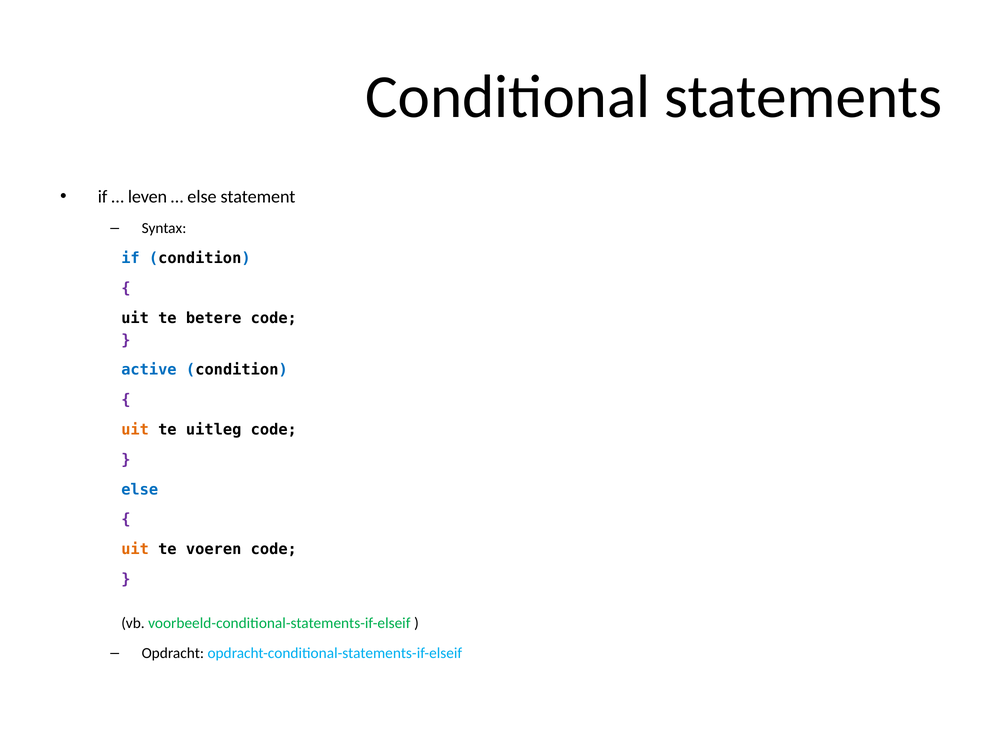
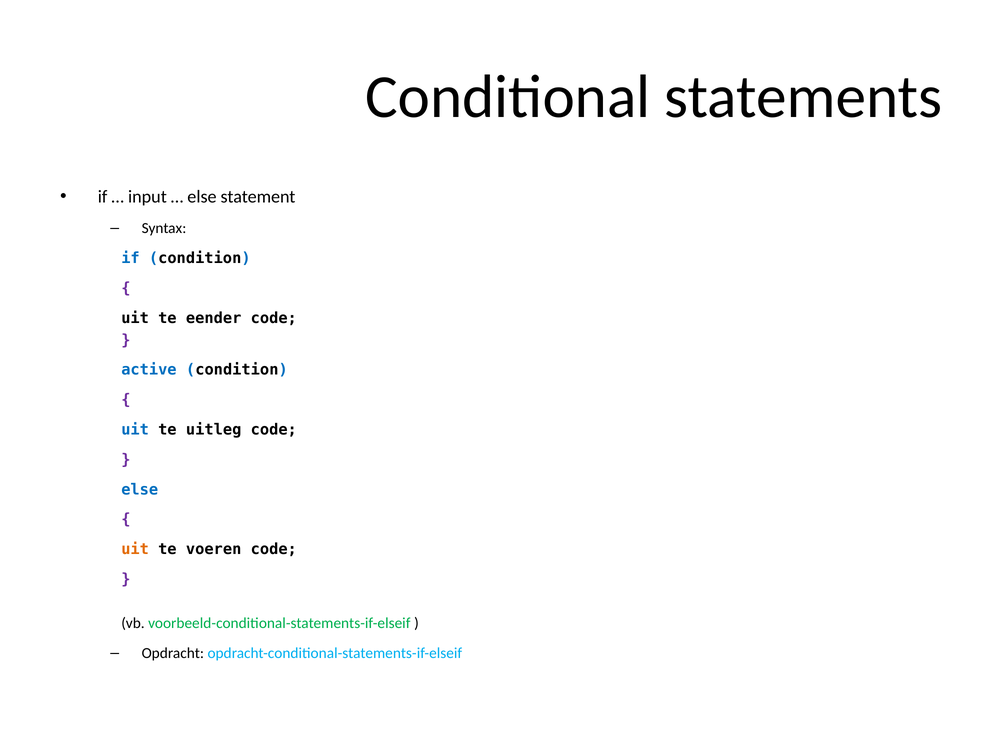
leven: leven -> input (147, 197)
betere: betere -> eender (214, 318)
uit colour: orange -> blue (135, 430)
